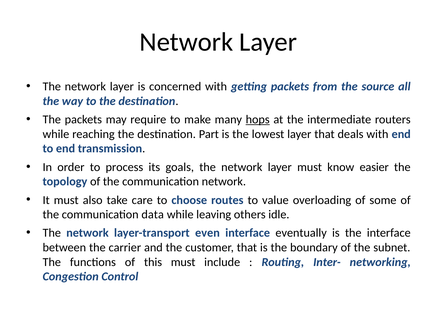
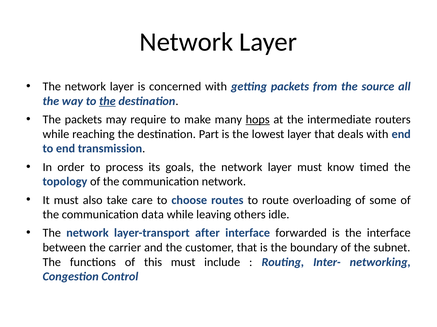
the underline: none -> present (107, 101)
easier: easier -> timed (374, 167)
value: value -> route (275, 200)
even: even -> after (207, 234)
eventually: eventually -> forwarded (301, 234)
